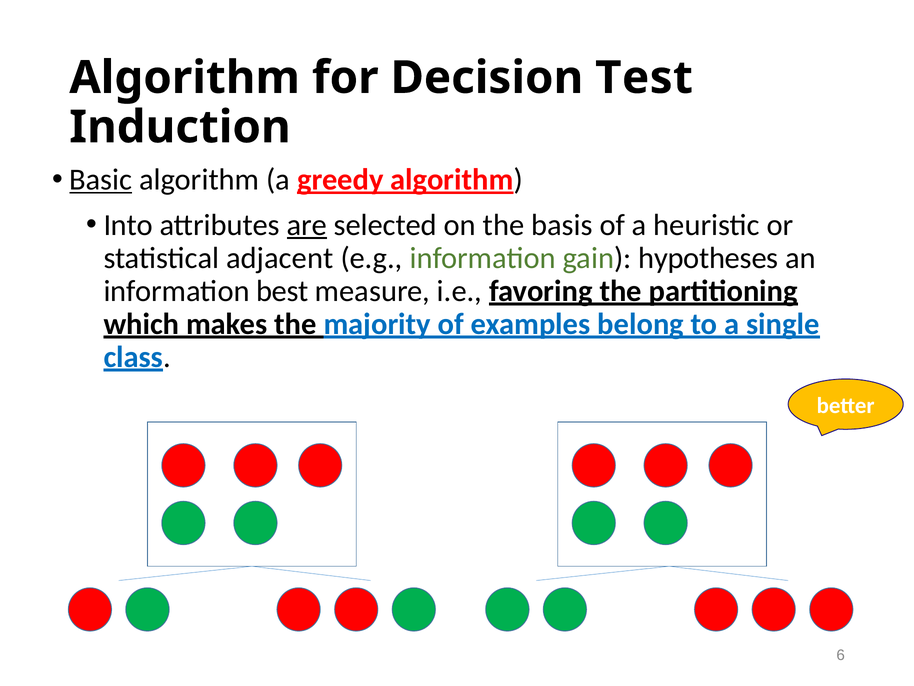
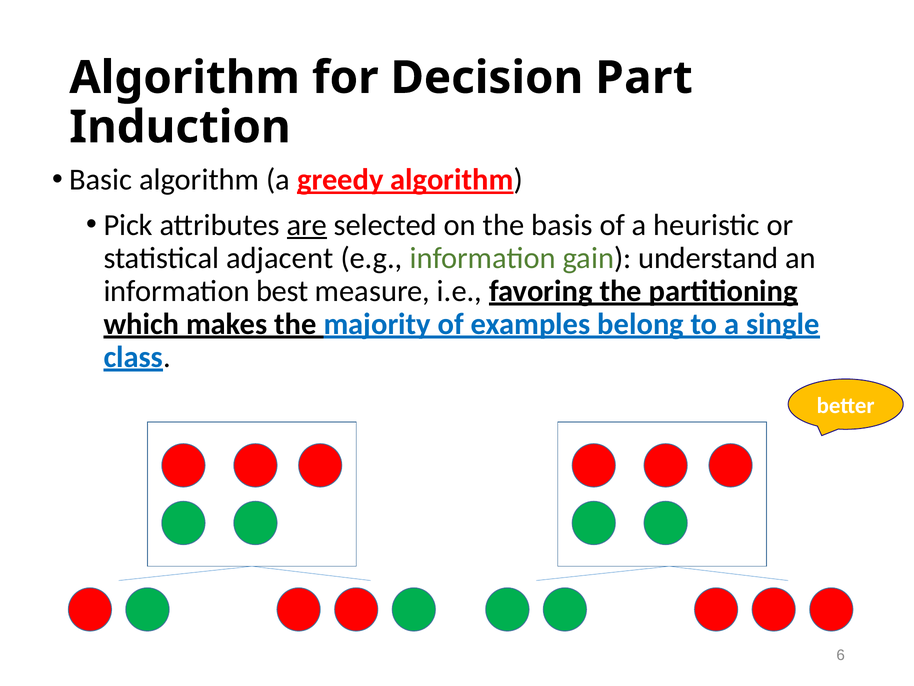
Test: Test -> Part (644, 78)
Basic underline: present -> none (101, 179)
Into: Into -> Pick (128, 225)
hypotheses: hypotheses -> understand (708, 258)
